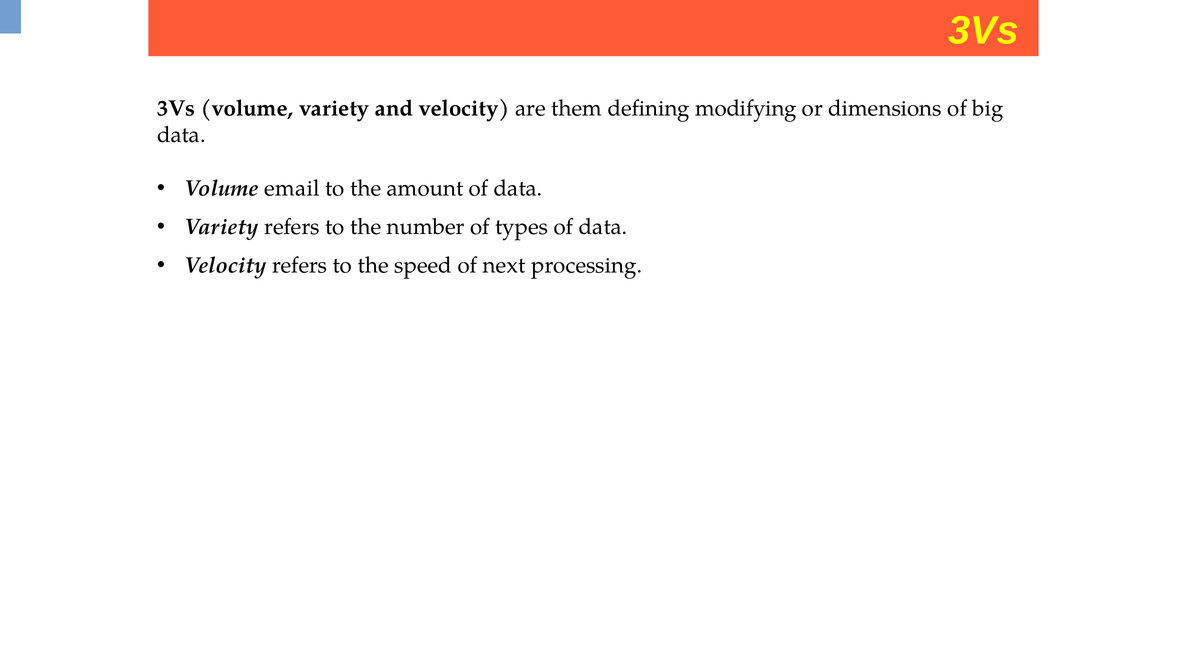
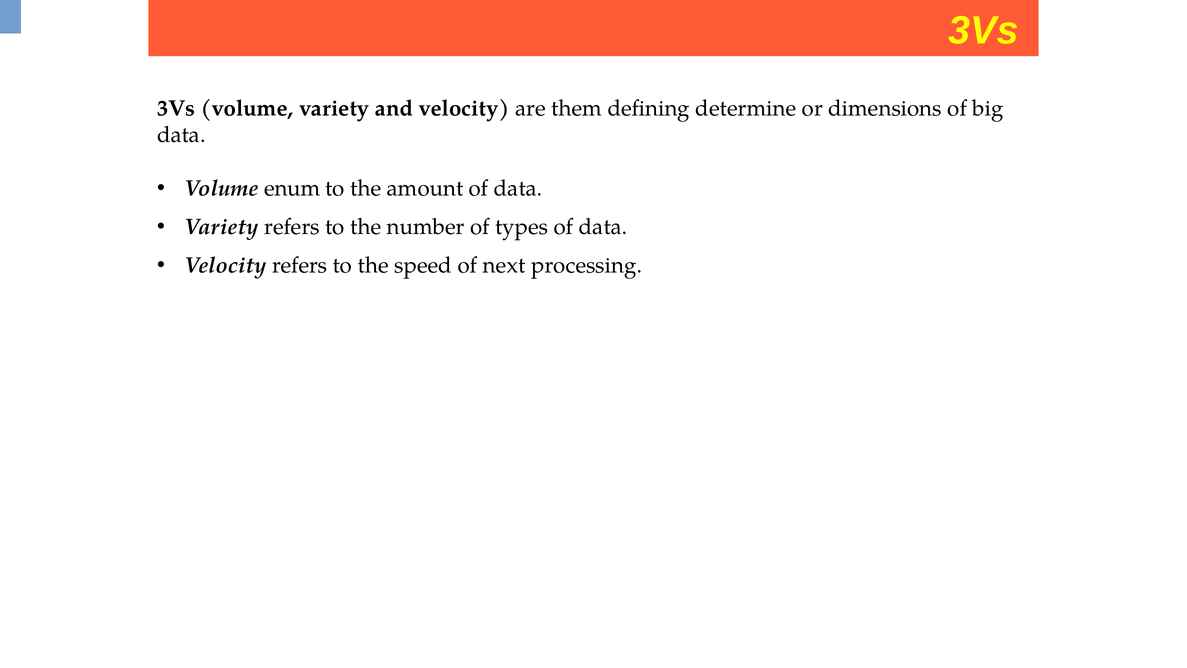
modifying: modifying -> determine (746, 108)
email: email -> enum (292, 188)
